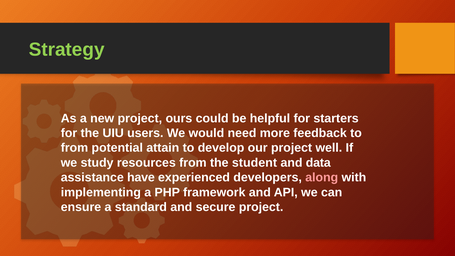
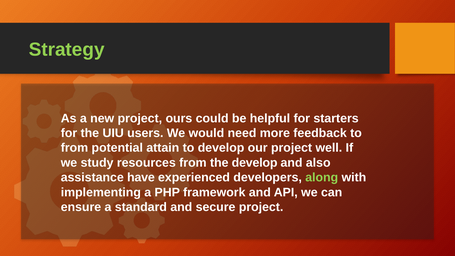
the student: student -> develop (255, 163)
data: data -> also (318, 163)
along colour: pink -> light green (322, 178)
